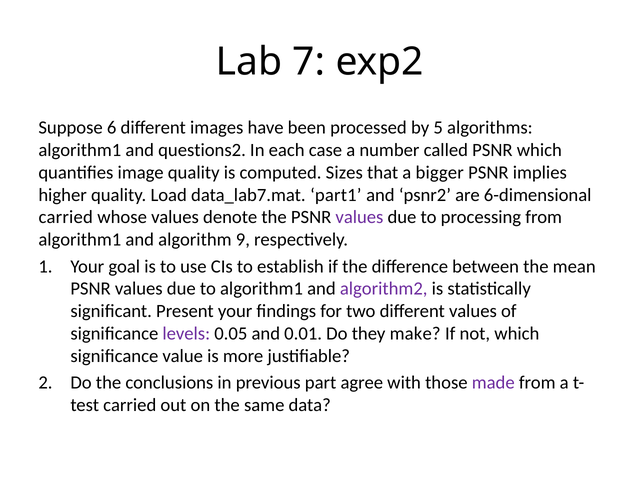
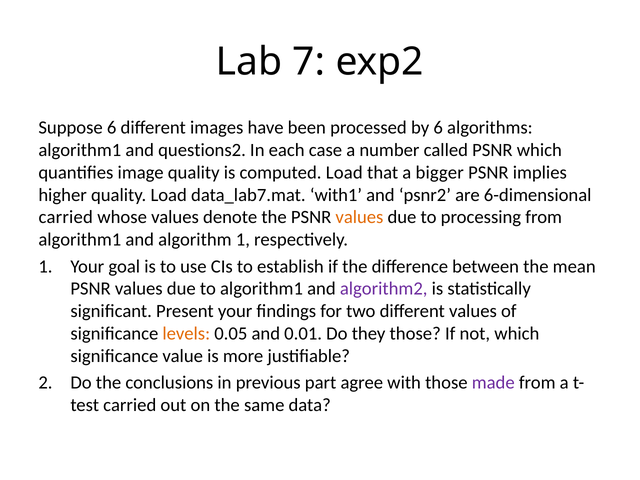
by 5: 5 -> 6 (438, 128)
computed Sizes: Sizes -> Load (344, 173)
part1: part1 -> with1 (336, 195)
values colour: purple -> orange (359, 217)
algorithm 9: 9 -> 1 (243, 240)
levels colour: purple -> orange (186, 334)
they make: make -> those (415, 334)
